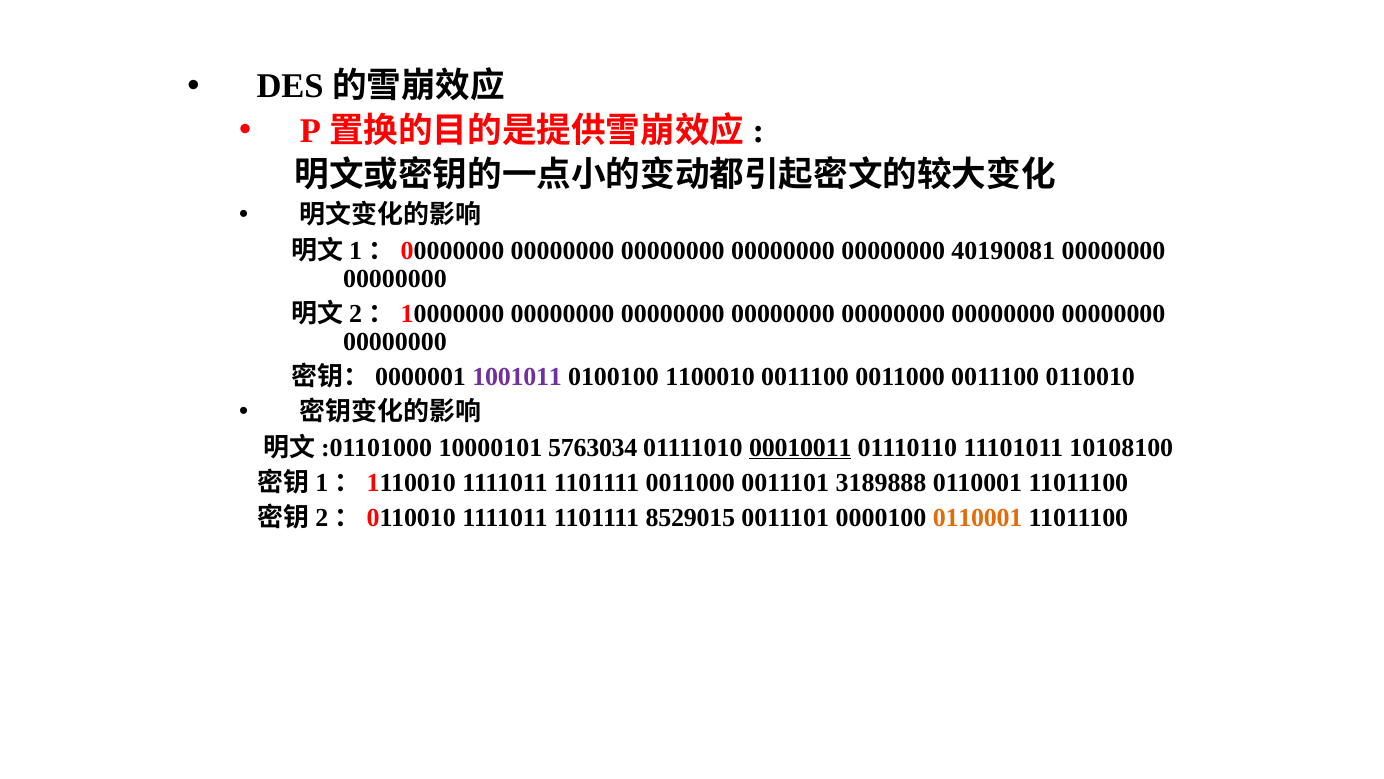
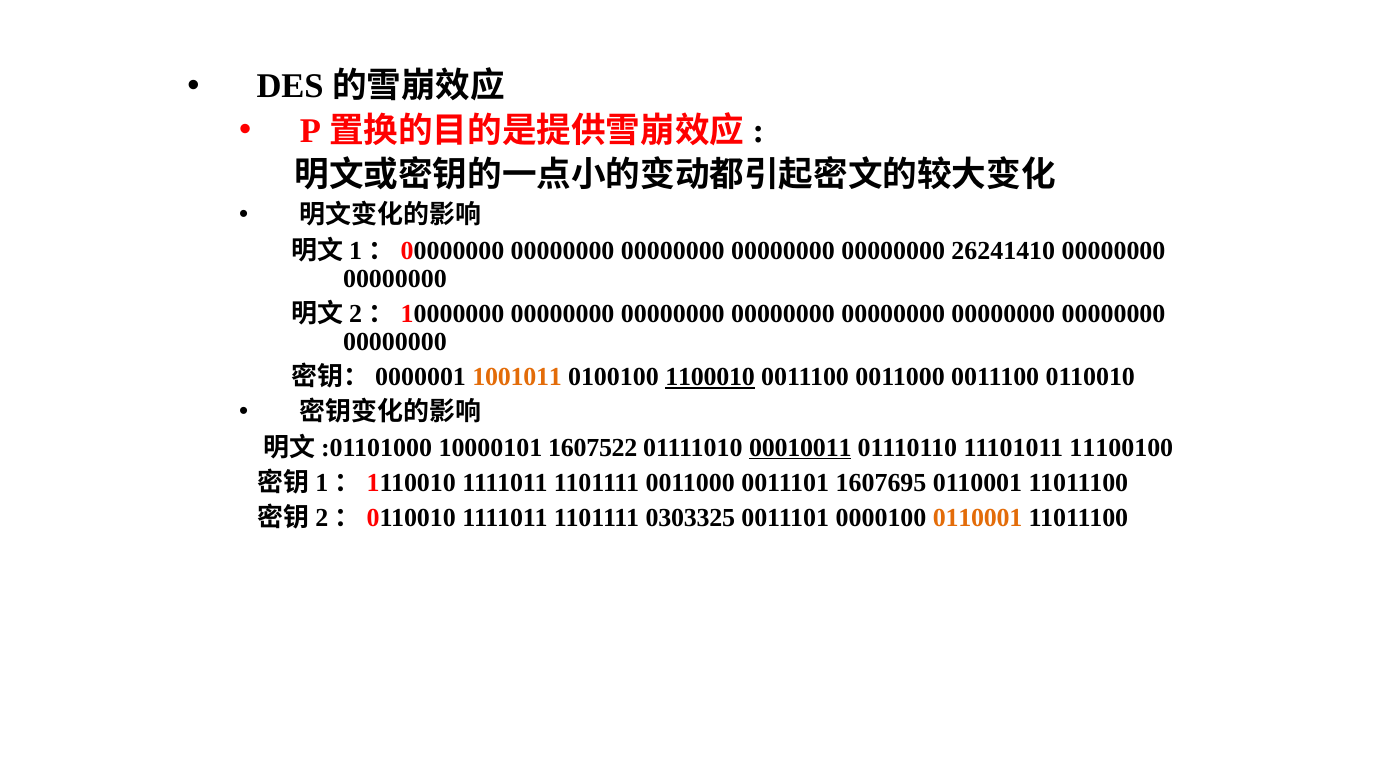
40190081: 40190081 -> 26241410 (1003, 250)
1001011 colour: purple -> orange (517, 377)
1100010 underline: none -> present (710, 377)
5763034: 5763034 -> 1607522 (593, 447)
10108100: 10108100 -> 11100100 (1121, 447)
3189888: 3189888 -> 1607695 (881, 482)
8529015: 8529015 -> 0303325 (690, 518)
